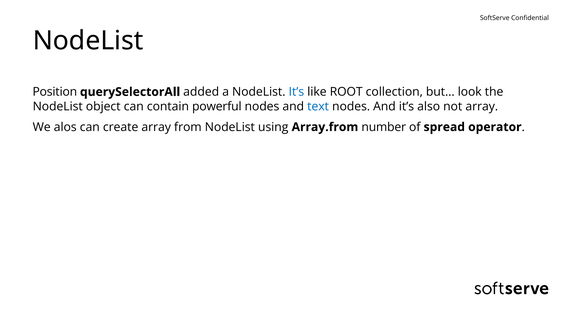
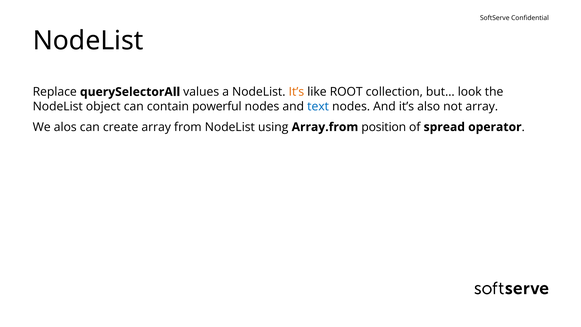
Position: Position -> Replace (55, 92)
added: added -> values (201, 92)
It’s colour: blue -> orange (296, 92)
number: number -> position (384, 127)
